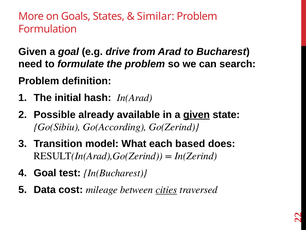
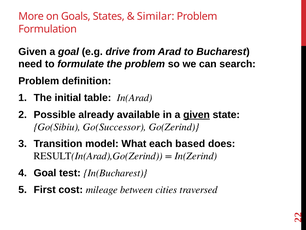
hash: hash -> table (98, 98)
Go(According: Go(According -> Go(Successor (115, 127)
Data: Data -> First (45, 189)
cities underline: present -> none (166, 189)
